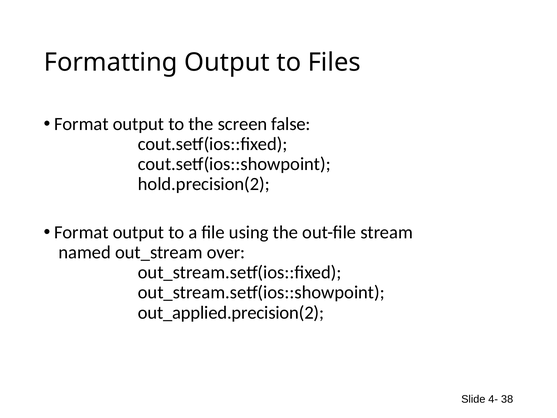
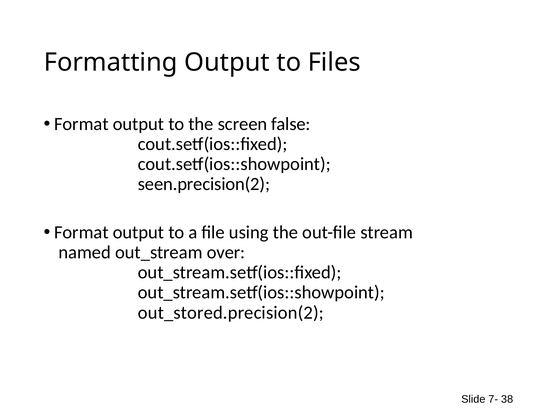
hold.precision(2: hold.precision(2 -> seen.precision(2 (204, 184)
out_applied.precision(2: out_applied.precision(2 -> out_stored.precision(2 (231, 312)
4-: 4- -> 7- (493, 399)
